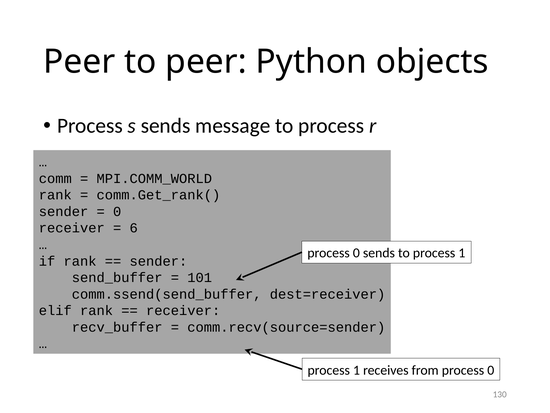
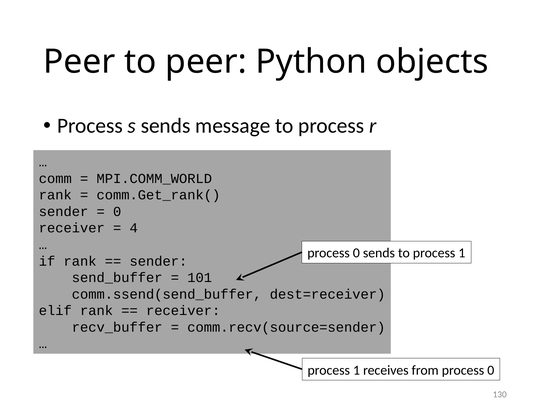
6: 6 -> 4 (134, 228)
